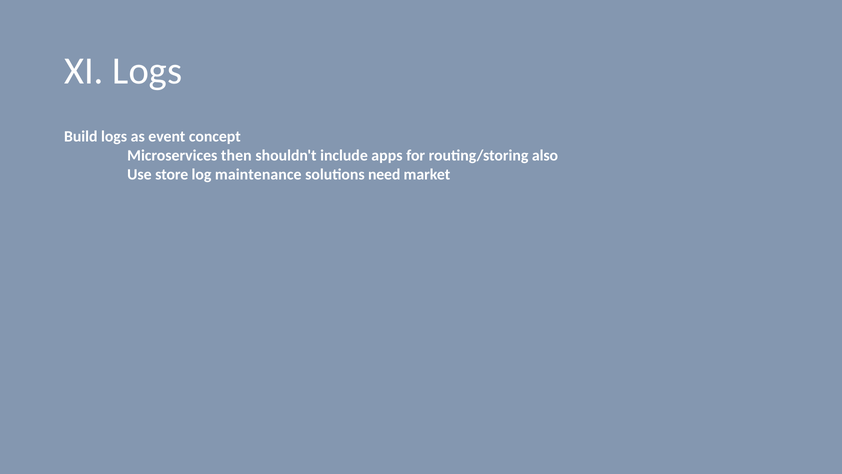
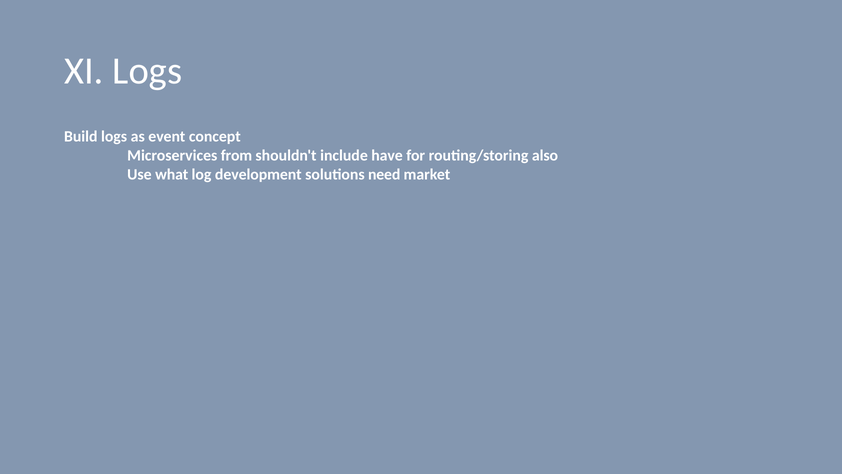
then: then -> from (236, 156)
apps: apps -> have (387, 156)
store: store -> what (172, 174)
maintenance: maintenance -> development (258, 174)
